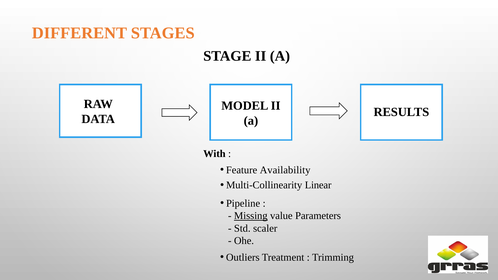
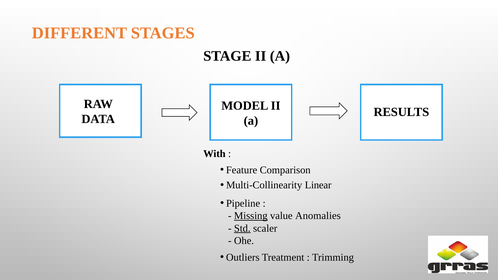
Availability: Availability -> Comparison (285, 170)
Parameters: Parameters -> Anomalies (318, 216)
Std underline: none -> present (242, 228)
